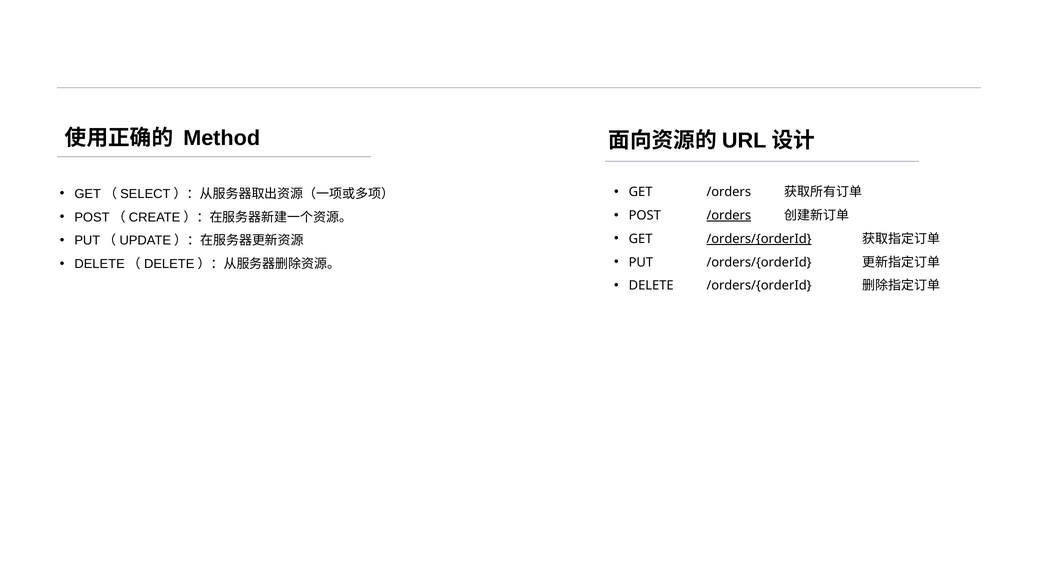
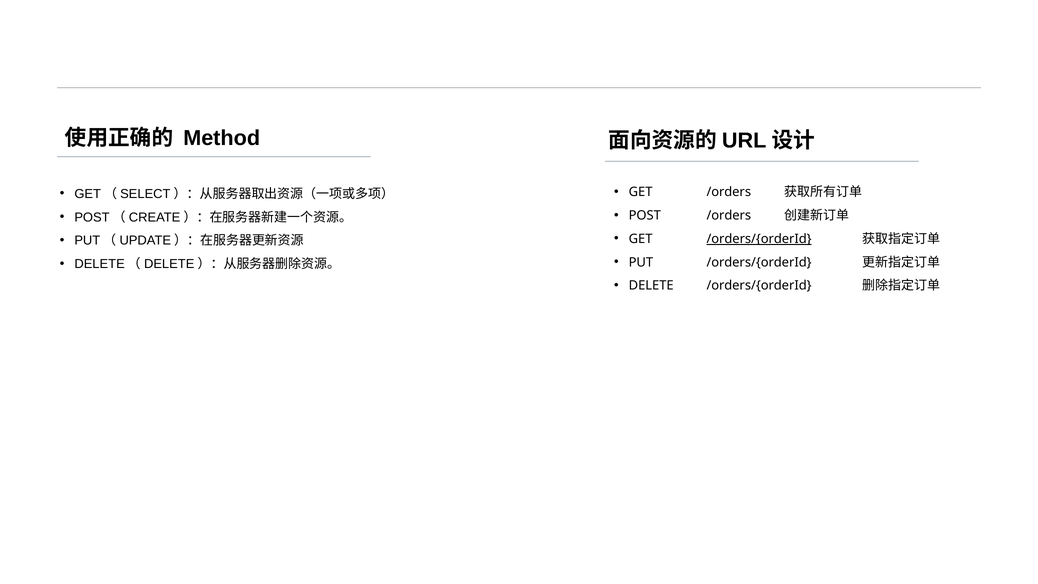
/orders underline: present -> none (729, 216)
